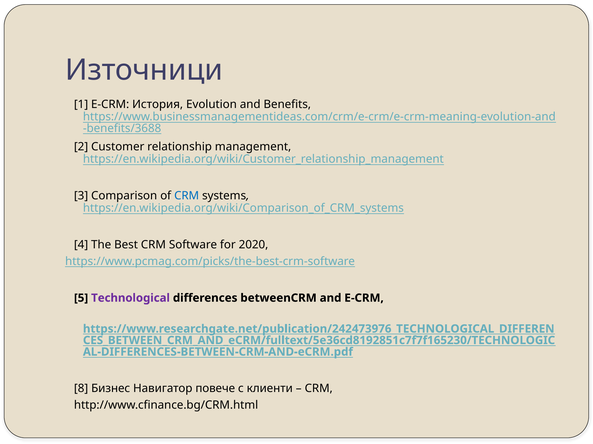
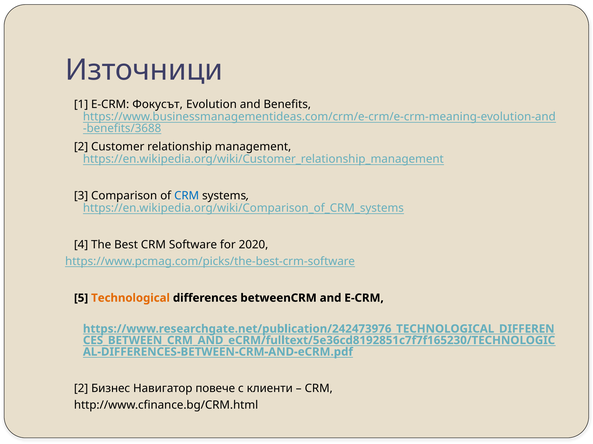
История: История -> Фокусът (158, 105)
Technological colour: purple -> orange (131, 298)
8: 8 -> 2 (81, 389)
